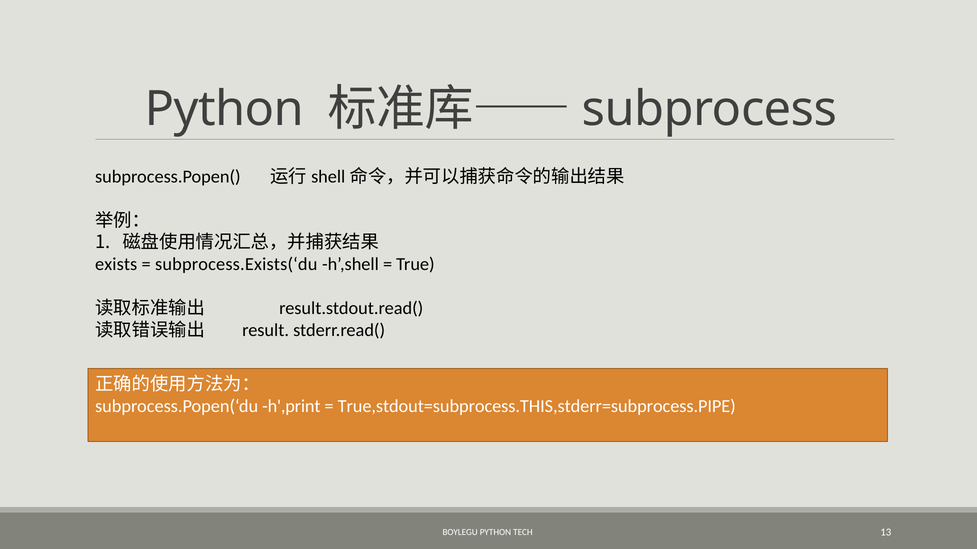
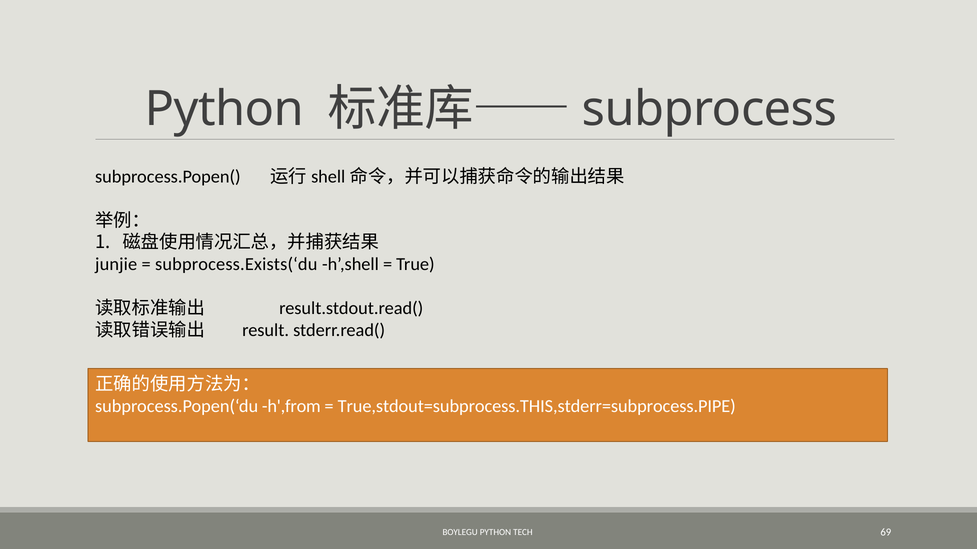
exists: exists -> junjie (116, 265)
h',print: h',print -> h',from (291, 407)
13: 13 -> 69 (886, 533)
